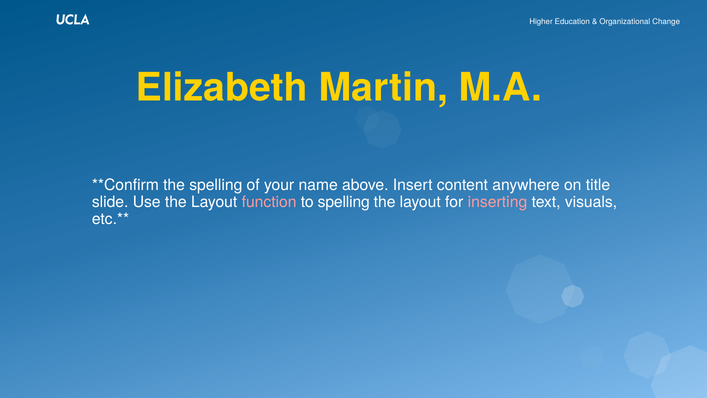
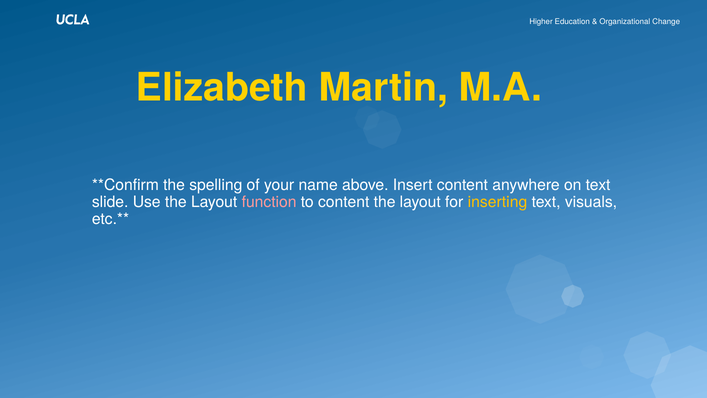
on title: title -> text (598, 185)
to spelling: spelling -> content (344, 202)
inserting colour: pink -> yellow (497, 202)
